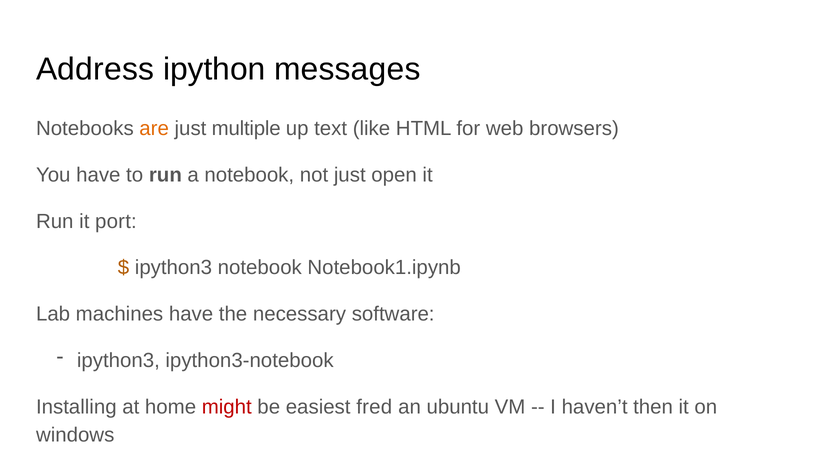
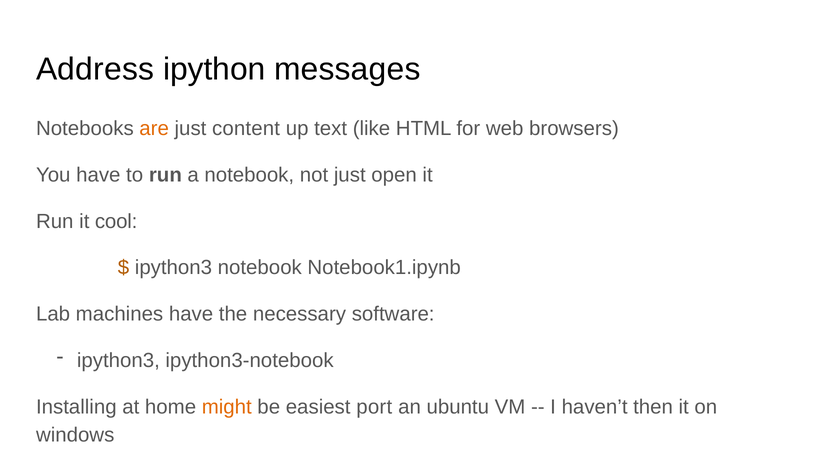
multiple: multiple -> content (246, 129)
port: port -> cool (116, 221)
might colour: red -> orange (227, 407)
fred: fred -> port (374, 407)
